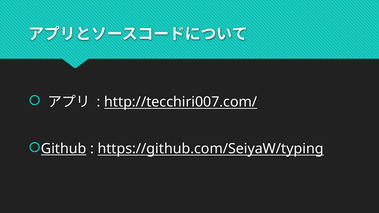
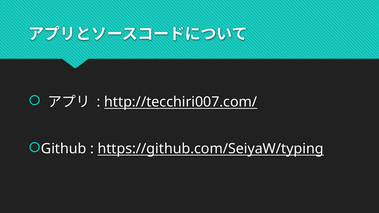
Github underline: present -> none (64, 149)
